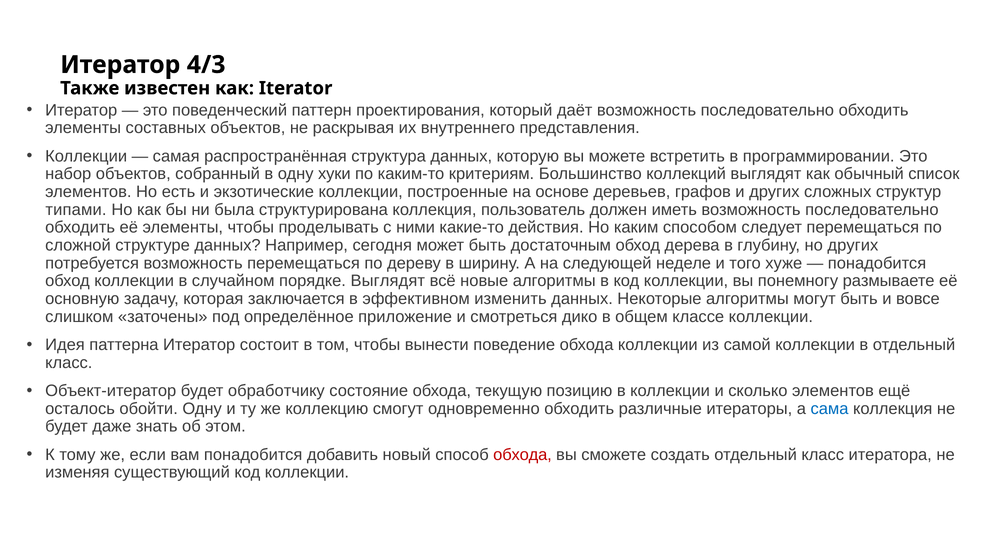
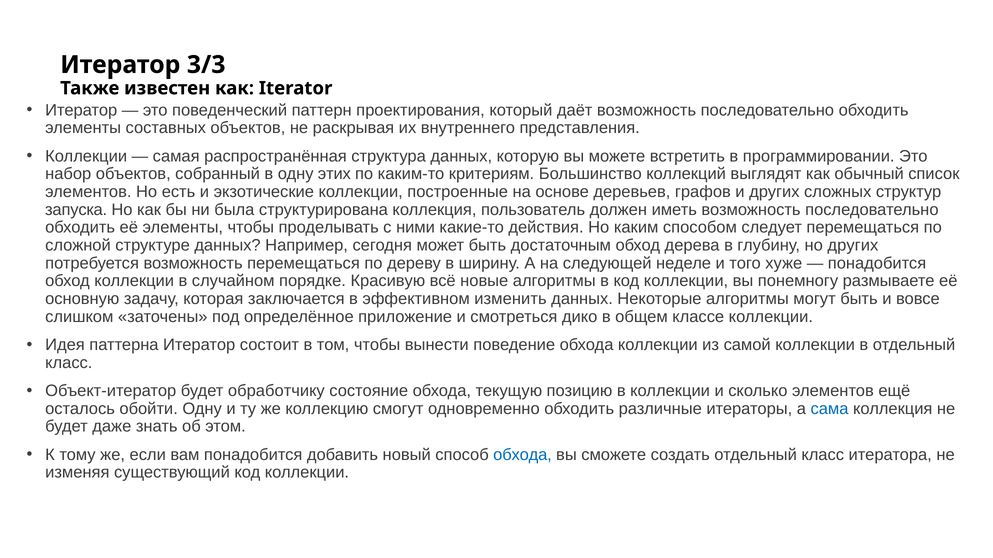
4/3: 4/3 -> 3/3 (206, 65)
хуки: хуки -> этих (334, 174)
типами: типами -> запуска (76, 210)
порядке Выглядят: Выглядят -> Красивую (388, 281)
обхода colour: red -> blue (522, 455)
